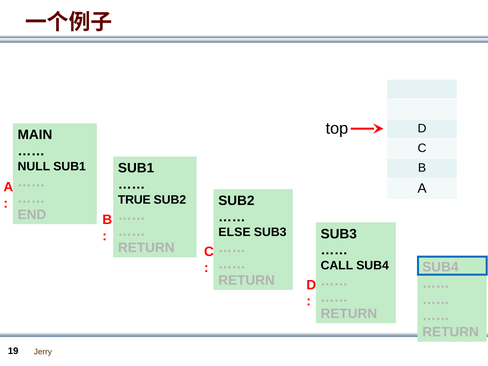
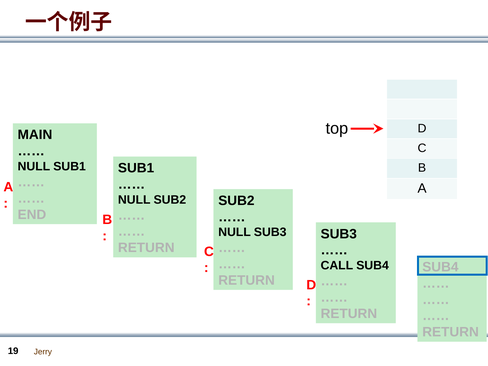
TRUE: TRUE -> NULL (134, 200)
ELSE: ELSE -> NULL (235, 232)
